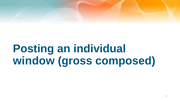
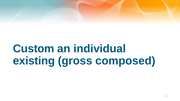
Posting: Posting -> Custom (34, 49)
window: window -> existing (34, 61)
